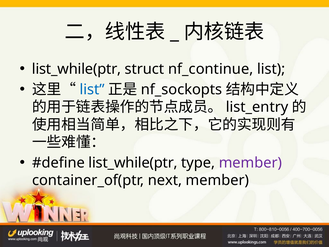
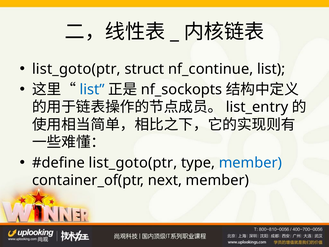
list_while(ptr: list_while(ptr -> list_goto(ptr (76, 69)
list_while(ptr: list_while(ptr -> list_goto(ptr (133, 163)
member colour: purple -> blue (250, 163)
